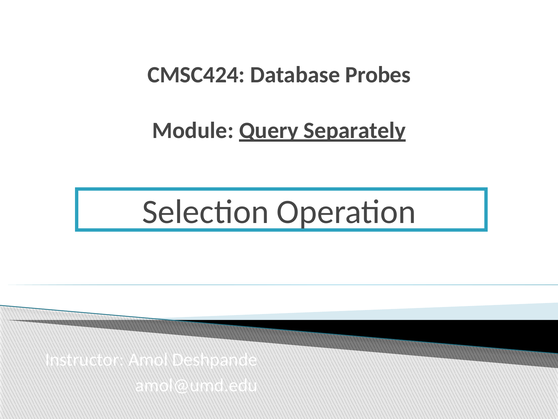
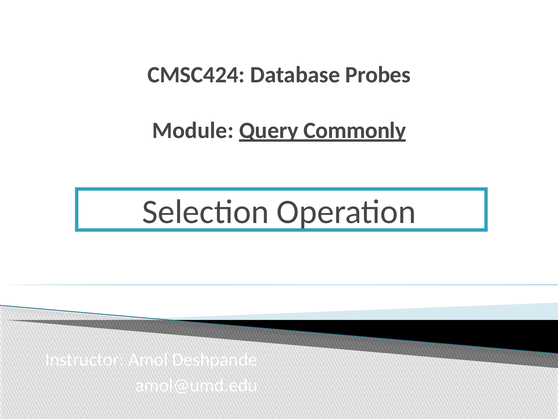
Separately: Separately -> Commonly (355, 130)
